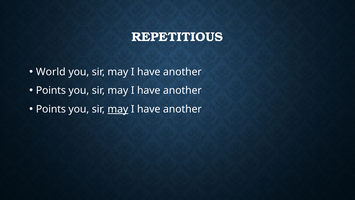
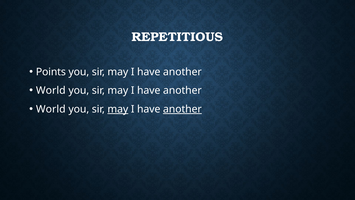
World: World -> Points (51, 72)
Points: Points -> World (51, 90)
Points: Points -> World (51, 109)
another underline: none -> present (182, 109)
